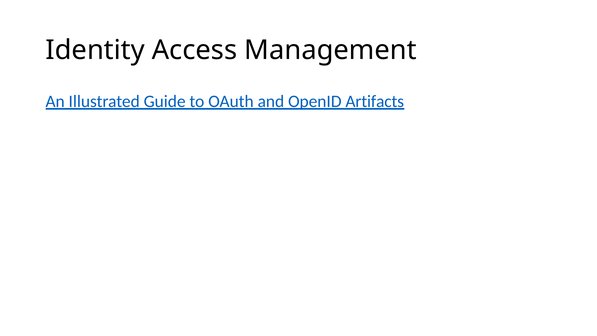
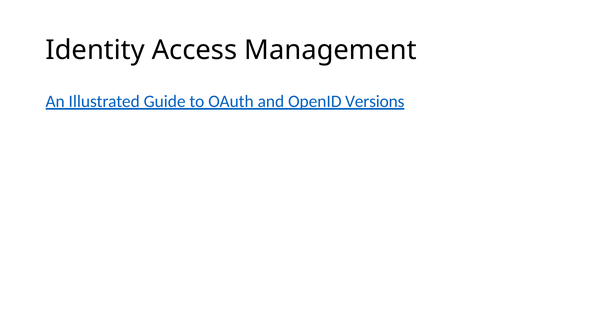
Artifacts: Artifacts -> Versions (375, 101)
